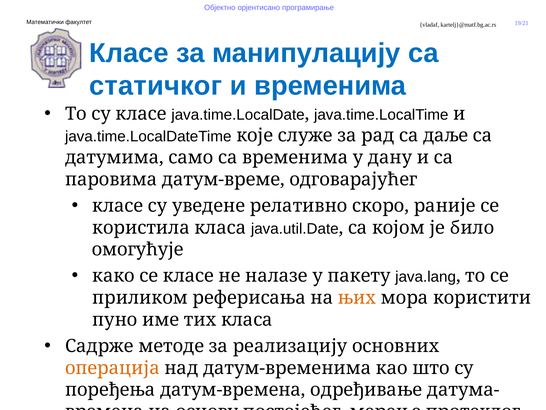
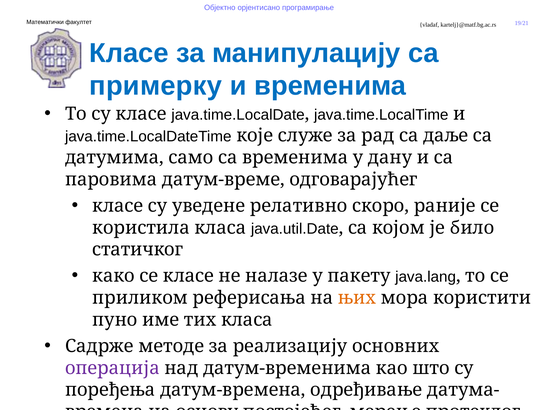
статичког: статичког -> примерку (156, 86)
омогућује: омогућује -> статичког (138, 249)
операција colour: orange -> purple (112, 368)
